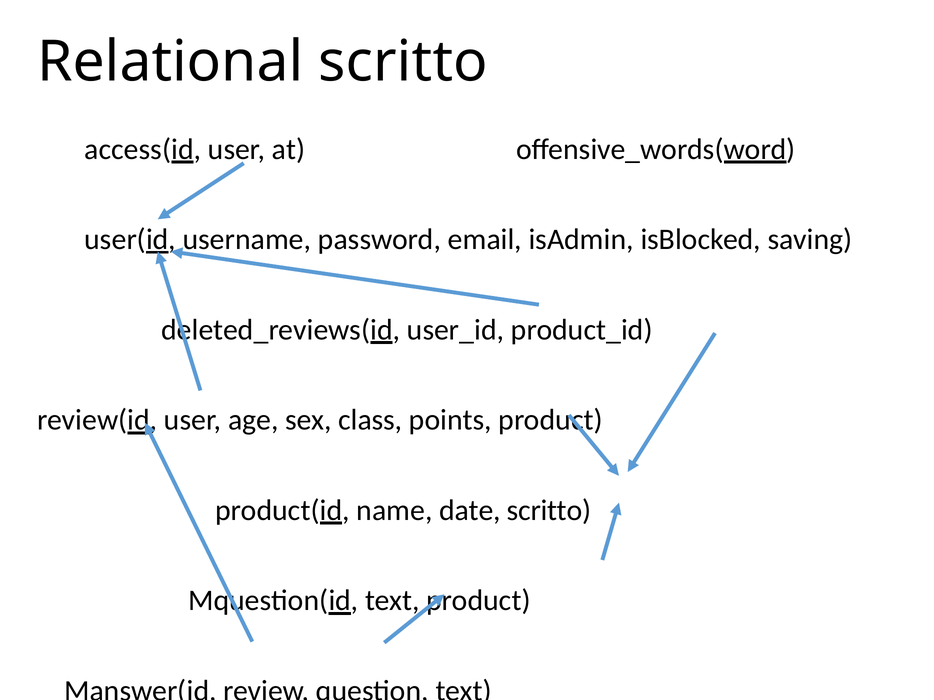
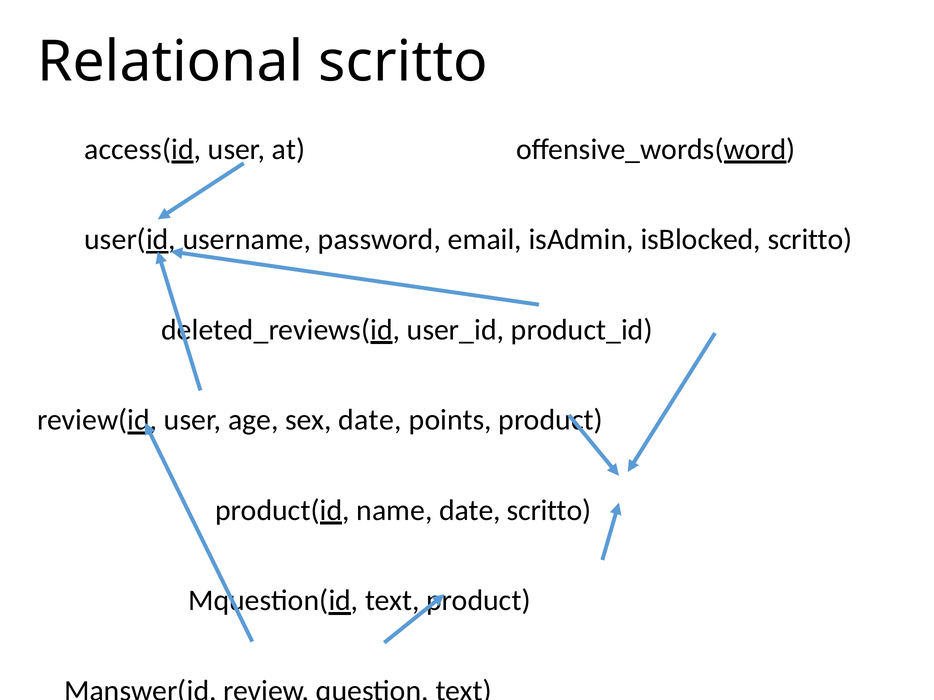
isBlocked saving: saving -> scritto (810, 240)
sex class: class -> date (370, 420)
